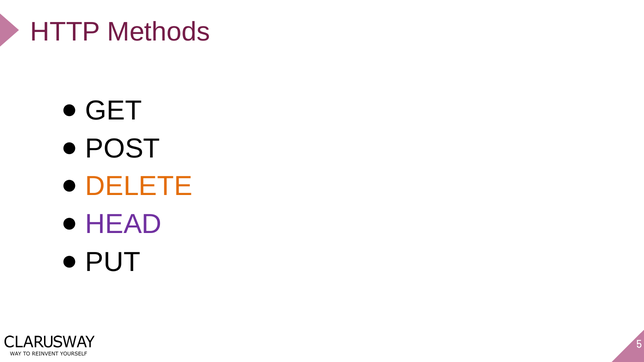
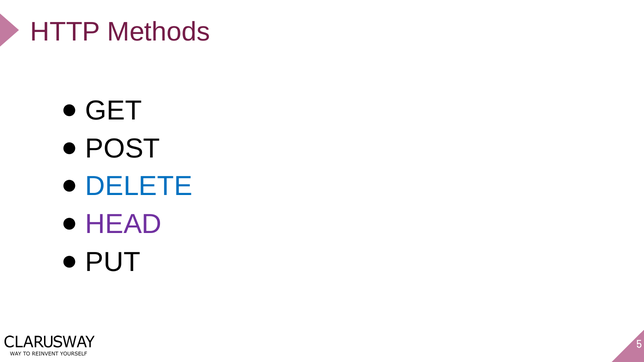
DELETE colour: orange -> blue (139, 186)
